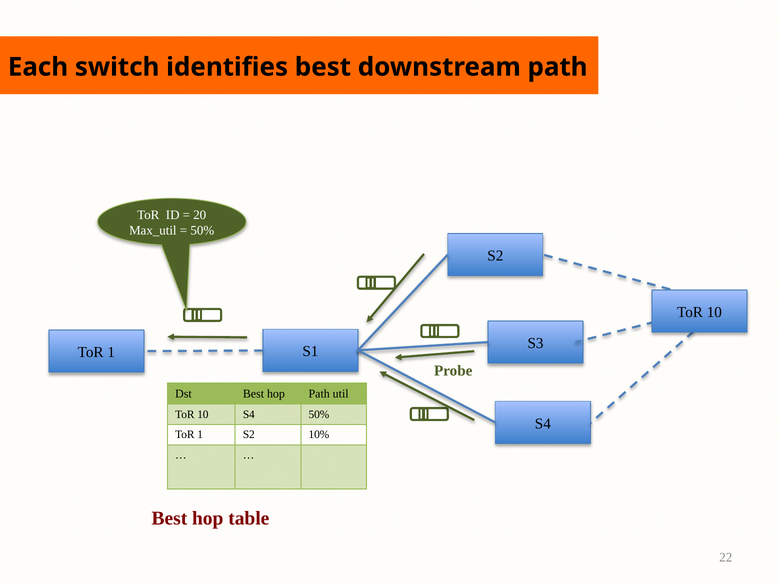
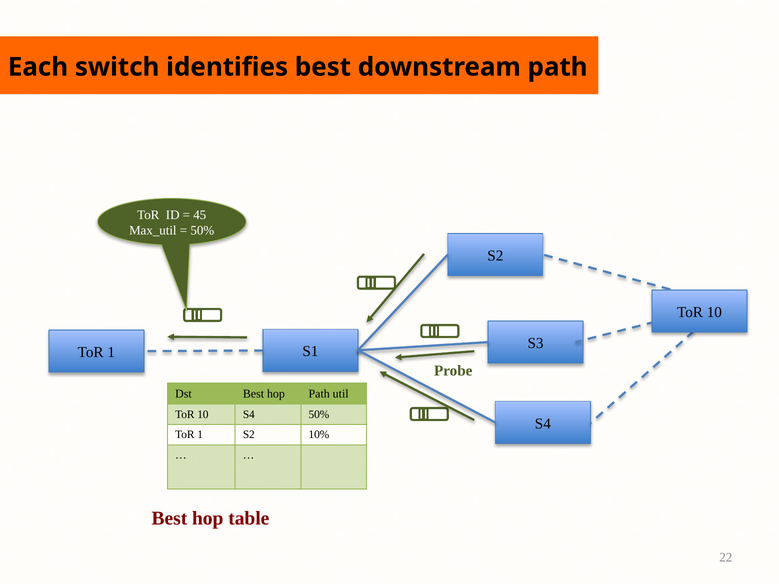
20: 20 -> 45 (200, 215)
